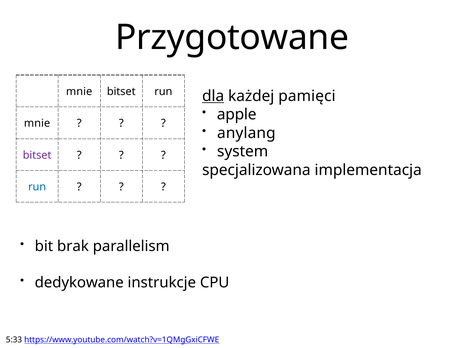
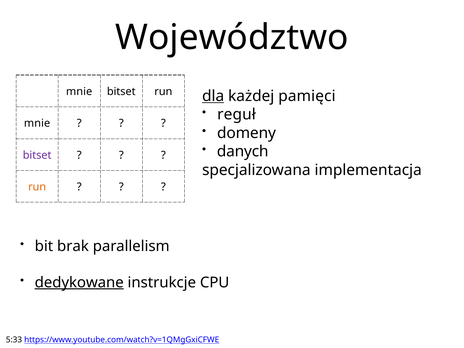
Przygotowane: Przygotowane -> Województwo (232, 37)
apple: apple -> reguł (237, 115)
anylang: anylang -> domeny (246, 133)
system: system -> danych (243, 152)
run colour: blue -> orange (37, 187)
dedykowane underline: none -> present (79, 282)
